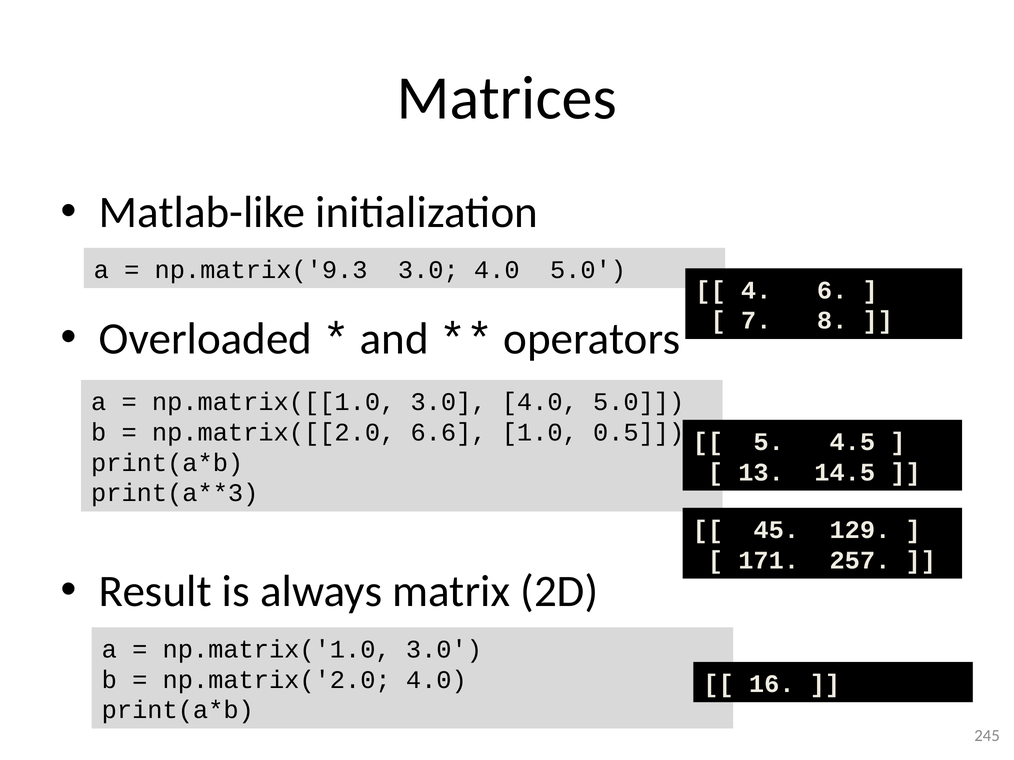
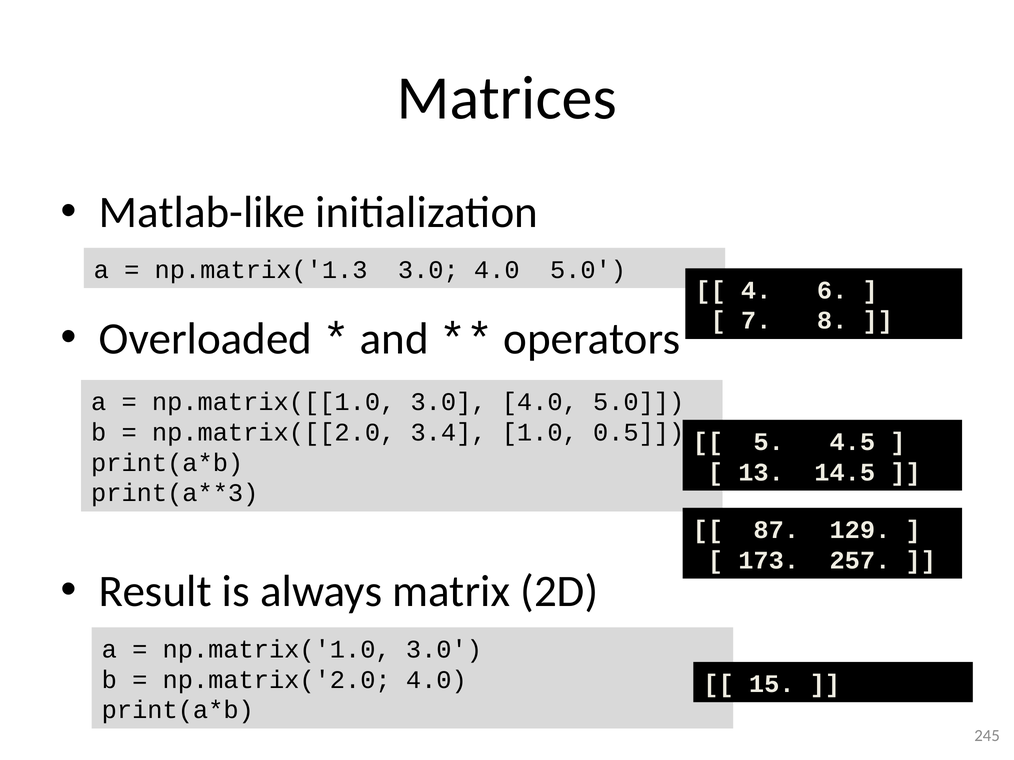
np.matrix('9.3: np.matrix('9.3 -> np.matrix('1.3 (261, 270)
6.6: 6.6 -> 3.4 (449, 433)
45: 45 -> 87 (776, 530)
171: 171 -> 173 (769, 561)
16: 16 -> 15 (772, 684)
